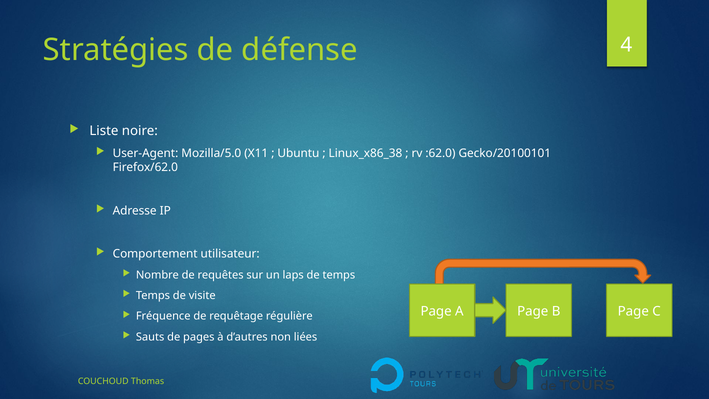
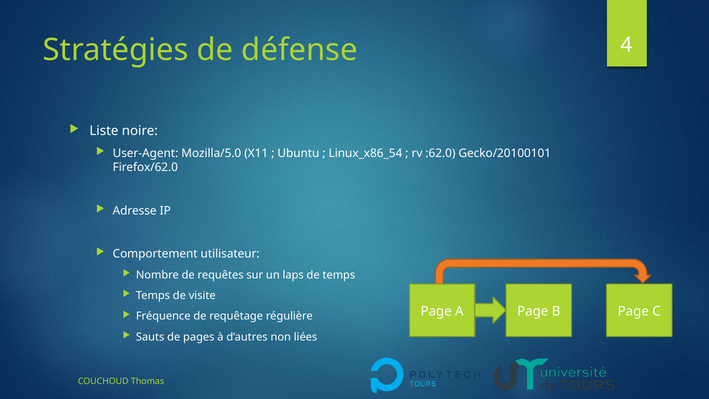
Linux_x86_38: Linux_x86_38 -> Linux_x86_54 (365, 153)
